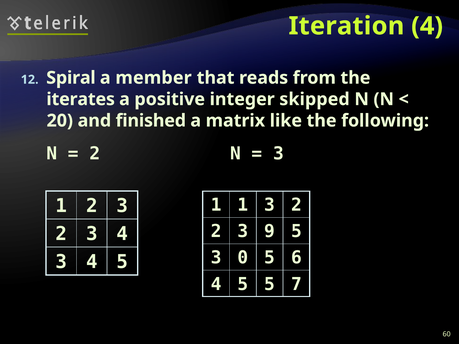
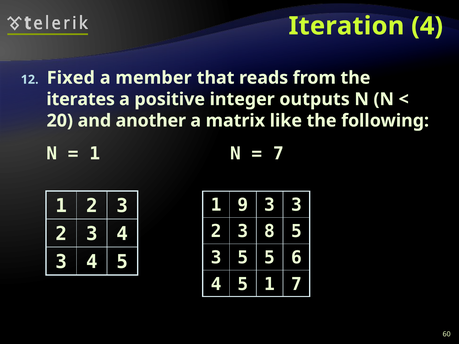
Spiral: Spiral -> Fixed (71, 78)
skipped: skipped -> outputs (315, 99)
finished: finished -> another (151, 121)
2: 2 -> 1 (95, 154)
3: 3 -> 7 (278, 154)
1 1: 1 -> 9 (243, 205)
2: 2 -> 3 (296, 205)
9: 9 -> 8 (270, 232)
3 0: 0 -> 5 (243, 258)
5: 5 -> 1 (270, 284)
